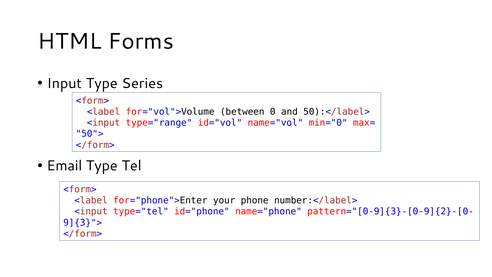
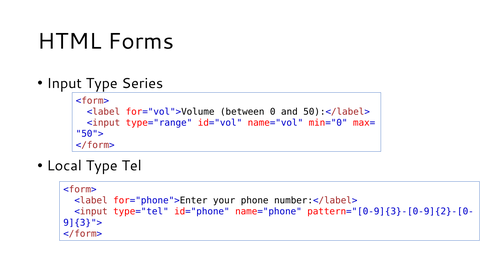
Email: Email -> Local (64, 166)
